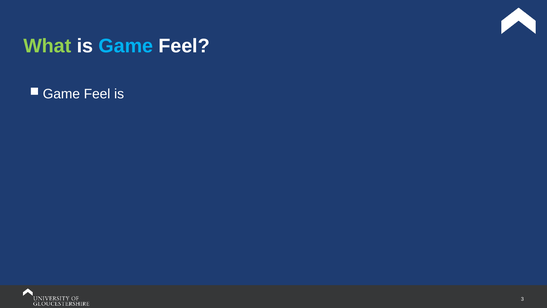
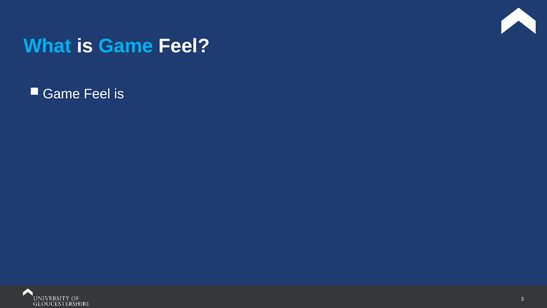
What colour: light green -> light blue (47, 46)
